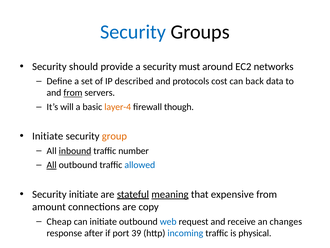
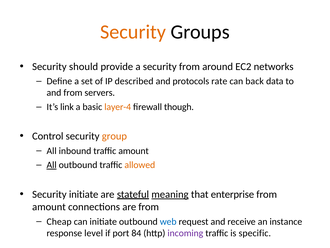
Security colour: blue -> orange (133, 32)
security must: must -> from (189, 66)
cost: cost -> rate (219, 81)
from underline: present -> none (73, 93)
will: will -> link (67, 107)
Initiate: Initiate -> Control (48, 136)
inbound underline: present -> none (75, 151)
traffic number: number -> amount (134, 151)
allowed colour: blue -> orange (140, 165)
expensive: expensive -> enterprise (232, 194)
are copy: copy -> from (149, 207)
changes: changes -> instance (286, 221)
after: after -> level (94, 233)
39: 39 -> 84 (136, 233)
incoming colour: blue -> purple (185, 233)
physical: physical -> specific (255, 233)
